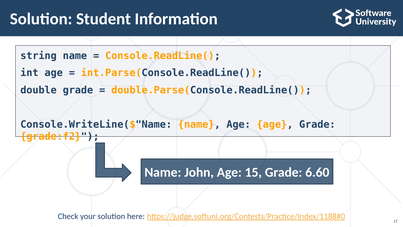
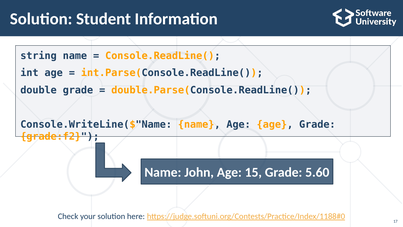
6.60: 6.60 -> 5.60 (317, 172)
